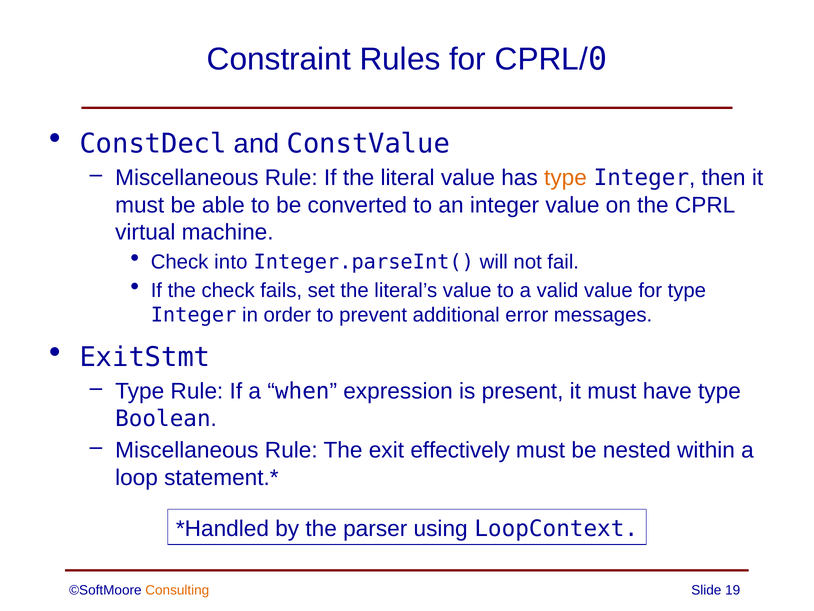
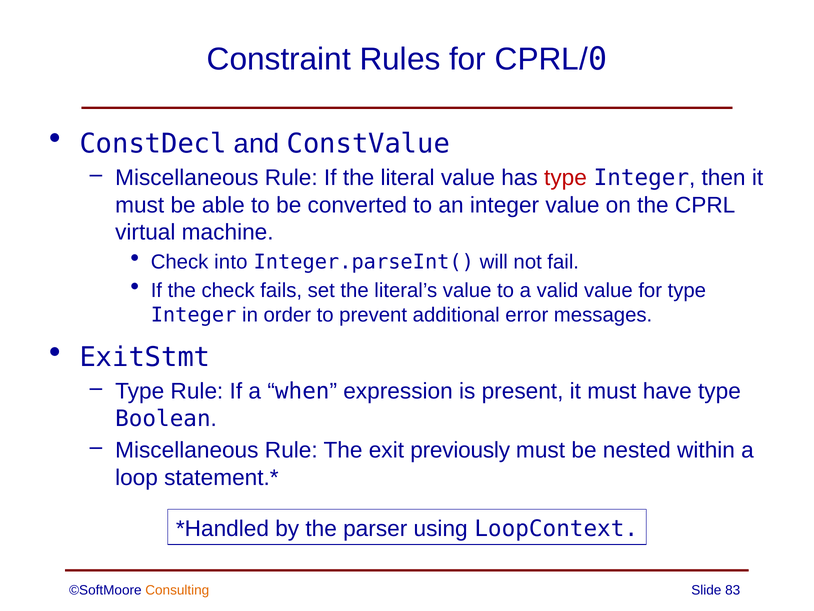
type colour: orange -> red (565, 178)
effectively: effectively -> previously (460, 450)
19: 19 -> 83 (733, 590)
